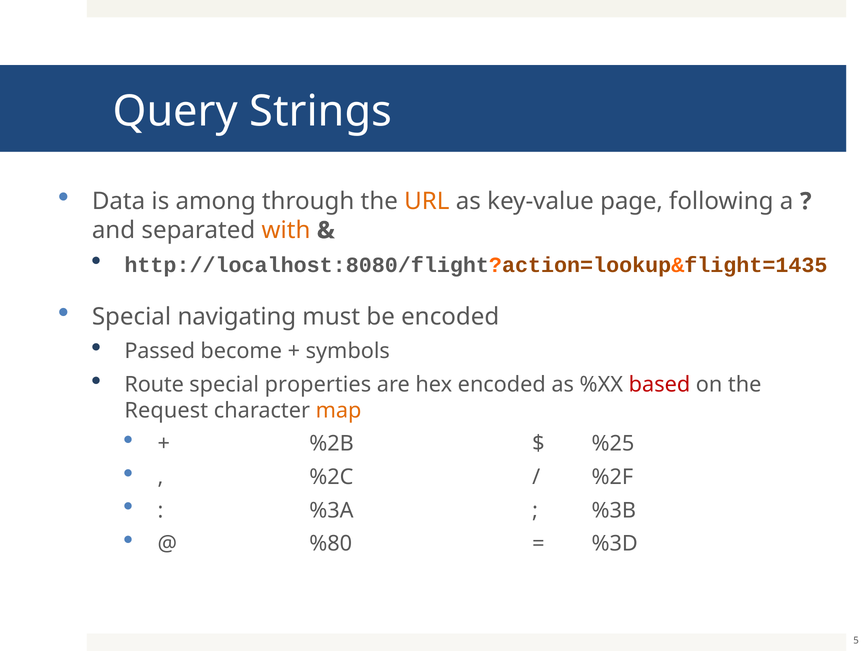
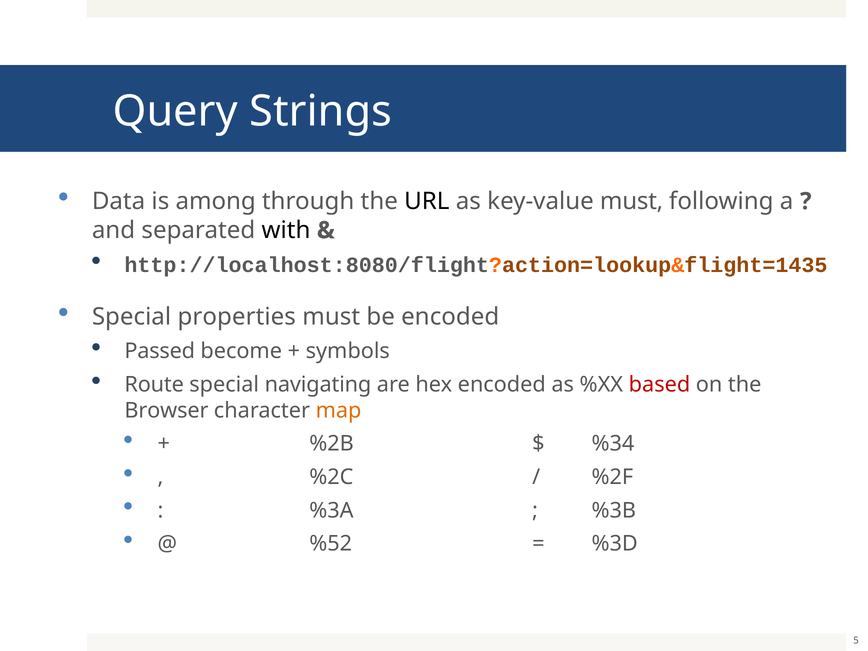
URL colour: orange -> black (427, 201)
key-value page: page -> must (632, 201)
with colour: orange -> black (286, 230)
navigating: navigating -> properties (237, 317)
properties: properties -> navigating (318, 384)
Request: Request -> Browser (166, 411)
%25: %25 -> %34 (613, 444)
%80: %80 -> %52 (331, 544)
